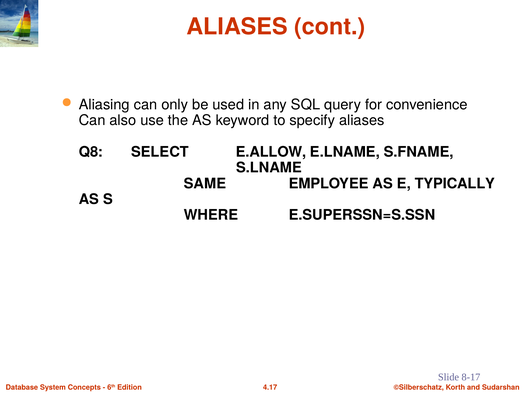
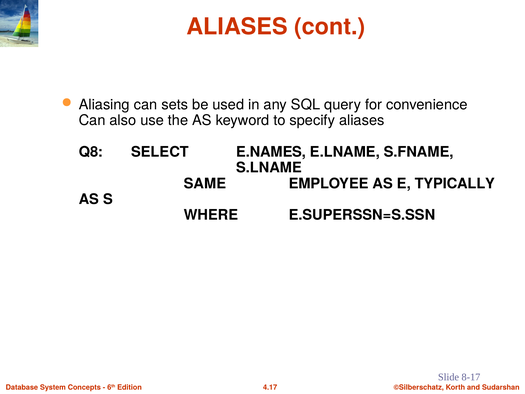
only: only -> sets (175, 105)
E.ALLOW: E.ALLOW -> E.NAMES (271, 152)
